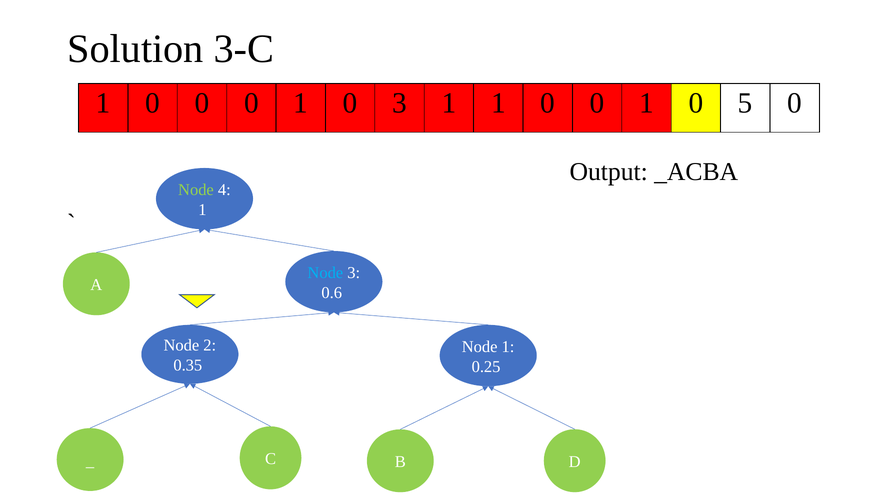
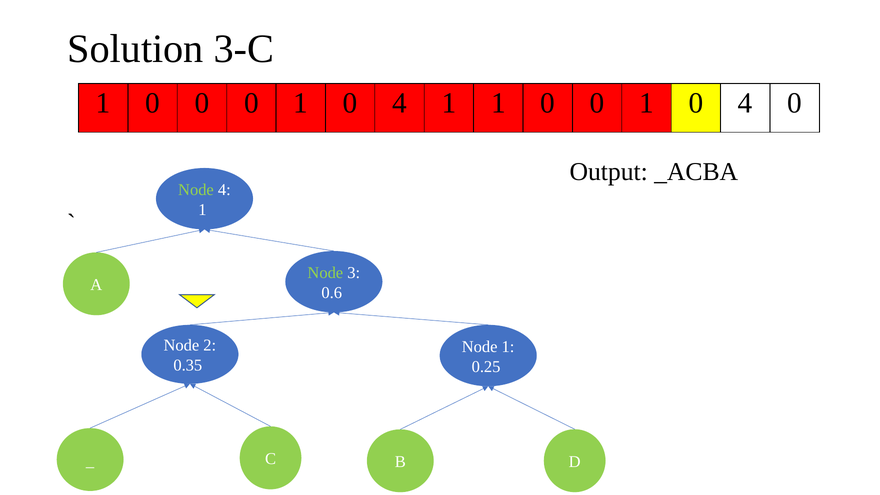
3: 3 -> 4 (400, 103)
5: 5 -> 4 (745, 103)
Node colour: light blue -> light green (325, 273)
